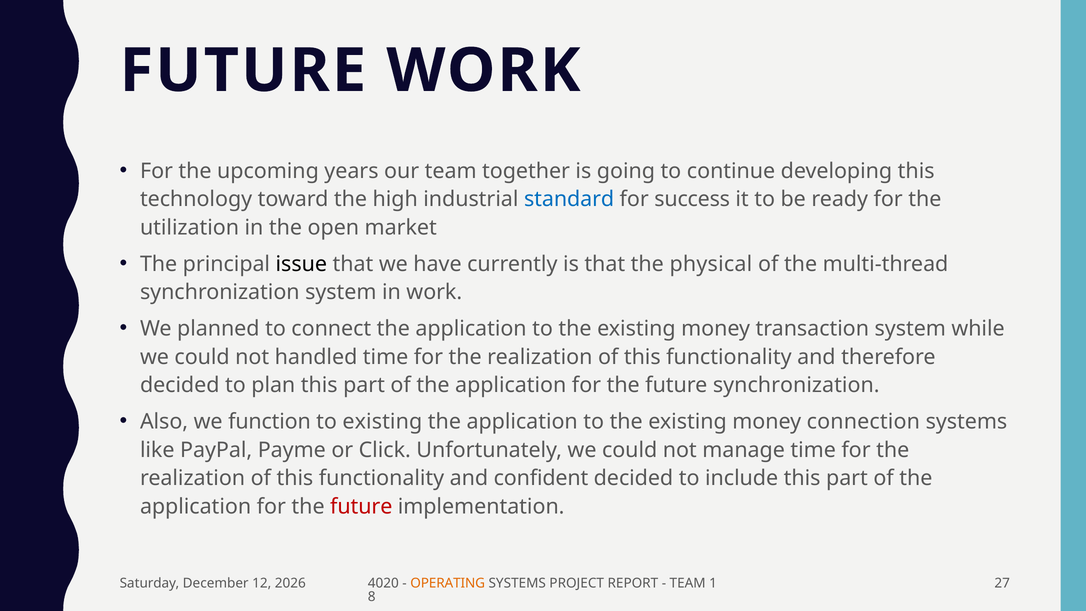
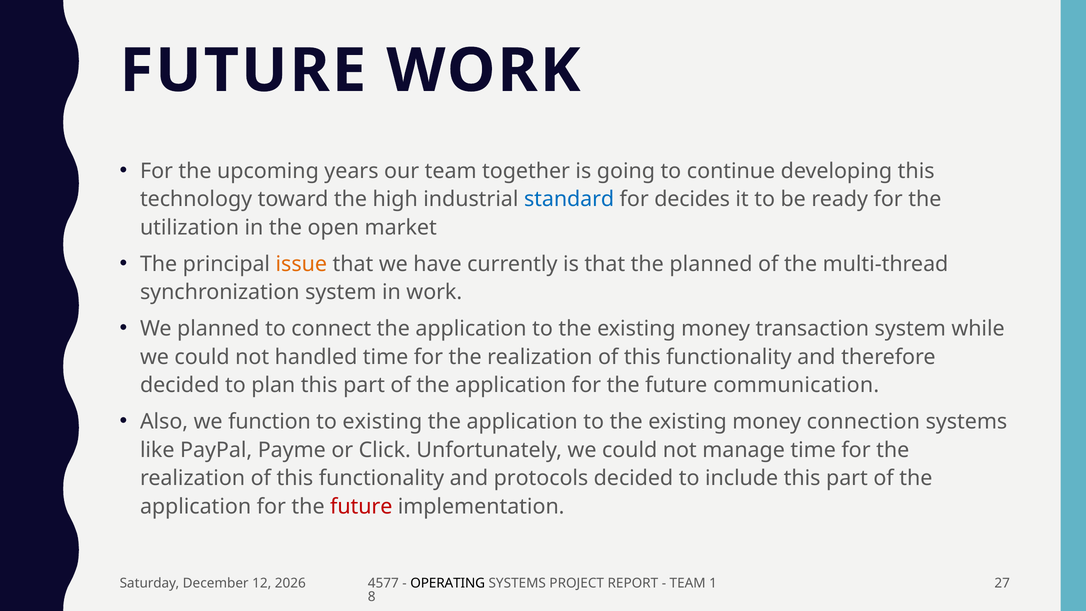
success: success -> decides (692, 199)
issue colour: black -> orange (301, 264)
the physical: physical -> planned (711, 264)
future synchronization: synchronization -> communication (796, 385)
confident: confident -> protocols (541, 478)
4020: 4020 -> 4577 (383, 583)
OPERATING colour: orange -> black (448, 583)
